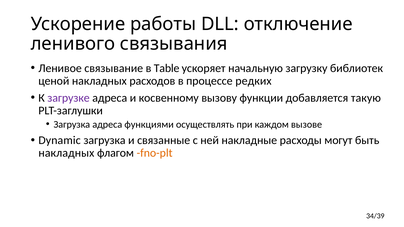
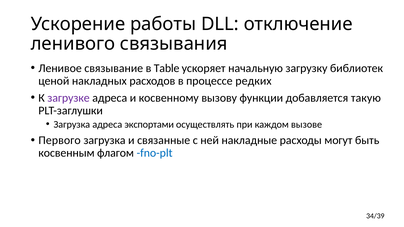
функциями: функциями -> экспортами (149, 125)
Dynamic: Dynamic -> Первого (60, 141)
накладных: накладных -> косвенным (66, 153)
fno-plt colour: orange -> blue (155, 153)
